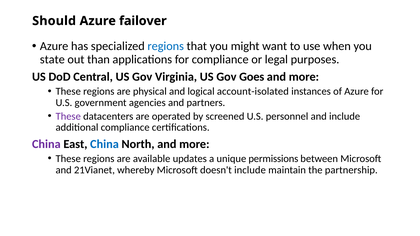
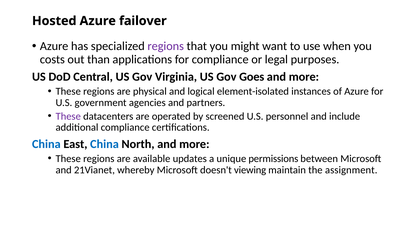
Should: Should -> Hosted (54, 21)
regions colour: blue -> purple (166, 46)
state: state -> costs (52, 59)
account-isolated: account-isolated -> element-isolated (253, 91)
China colour: purple -> blue (46, 144)
doesn't include: include -> viewing (250, 170)
partnership: partnership -> assignment (351, 170)
